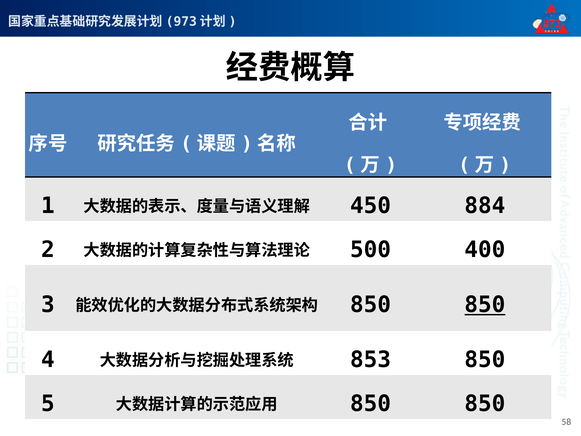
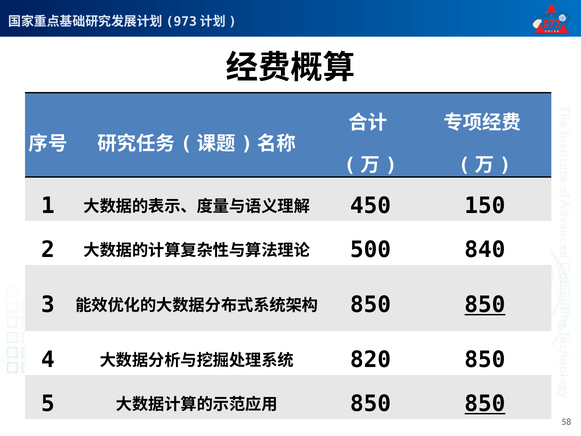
884: 884 -> 150 (485, 206)
400: 400 -> 840 (485, 250)
853: 853 -> 820 (371, 360)
850 underline: none -> present (485, 404)
